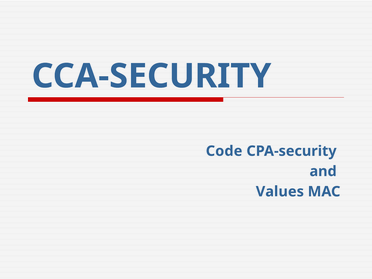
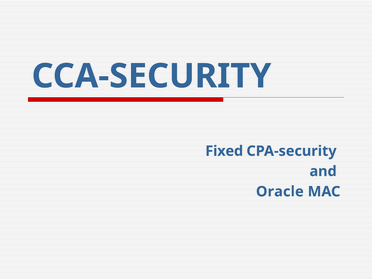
Code: Code -> Fixed (224, 151)
Values: Values -> Oracle (280, 192)
